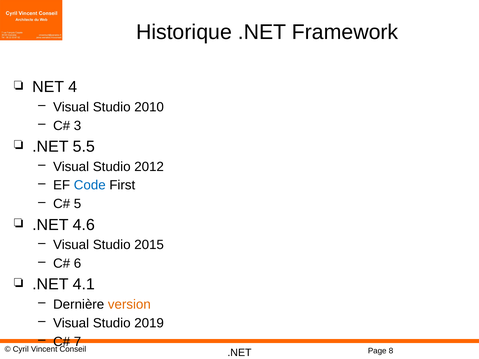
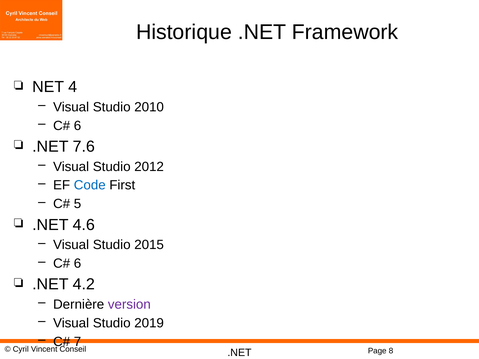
3: 3 -> 6 (77, 126)
5.5: 5.5 -> 7.6 (84, 147)
4.1: 4.1 -> 4.2 (84, 285)
version colour: orange -> purple (129, 305)
